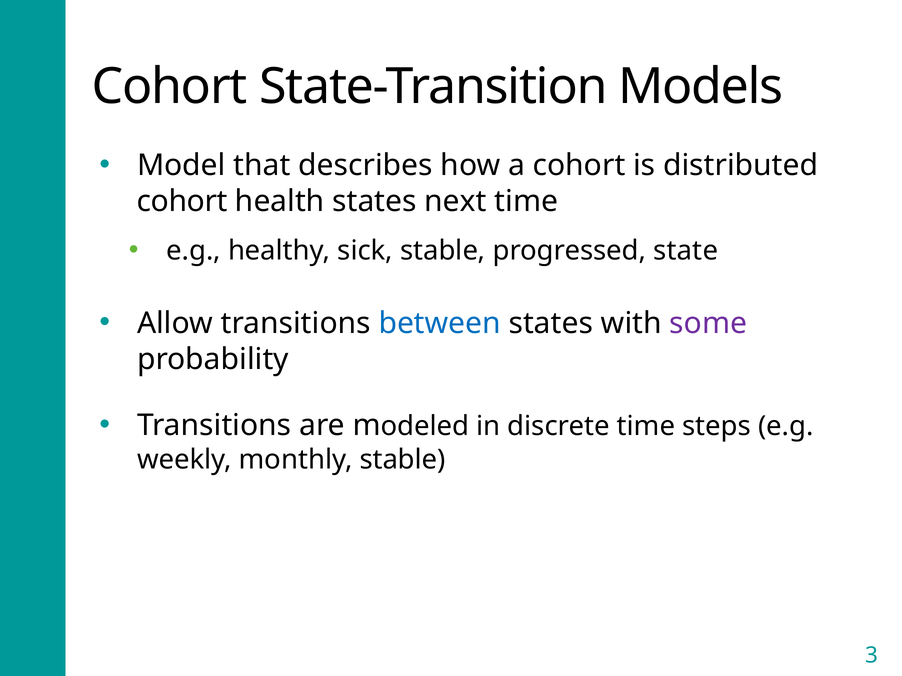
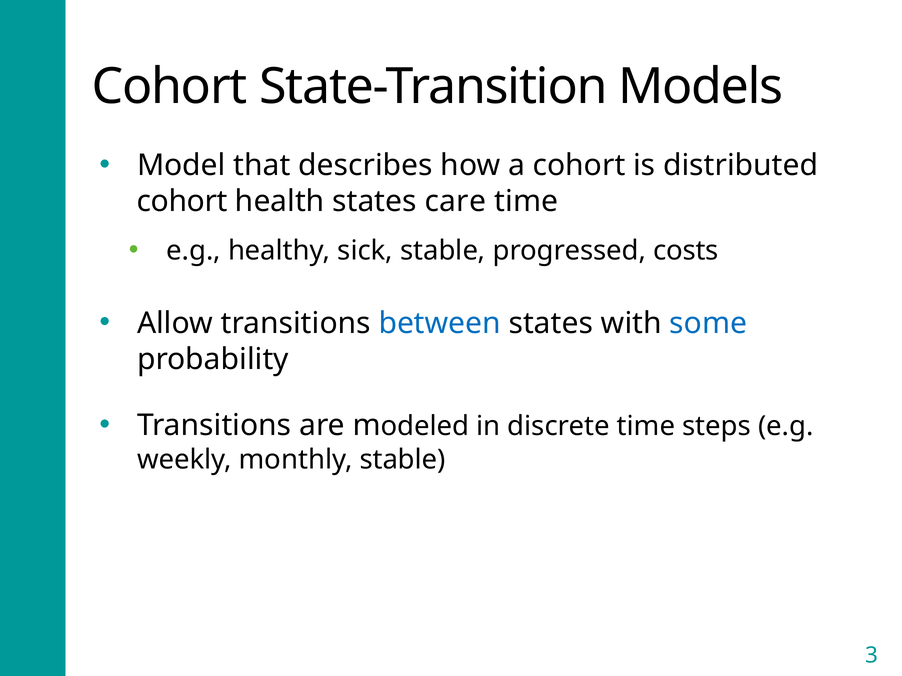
next: next -> care (455, 202)
state: state -> costs (686, 251)
some colour: purple -> blue (708, 323)
